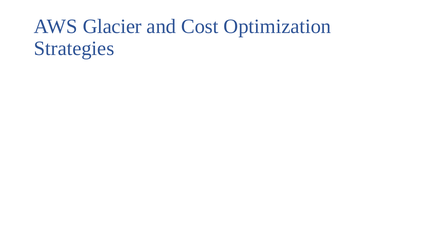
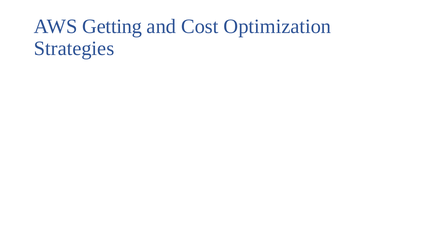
Glacier: Glacier -> Getting (112, 26)
